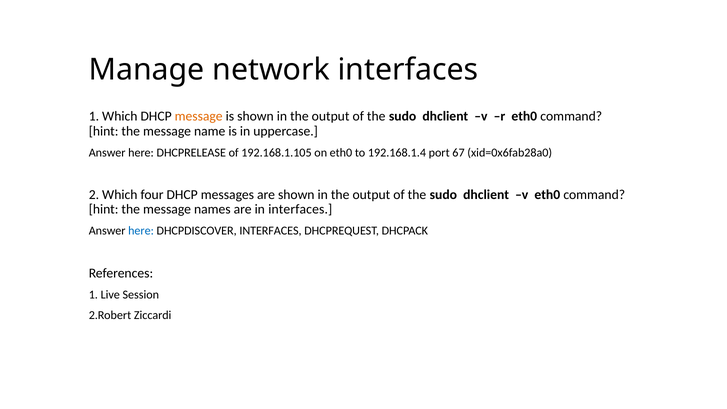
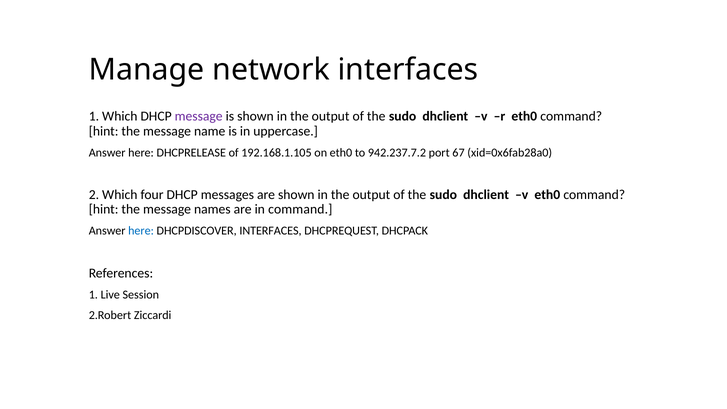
message colour: orange -> purple (199, 116)
192.168.1.4: 192.168.1.4 -> 942.237.7.2 (397, 153)
in interfaces: interfaces -> command (300, 209)
